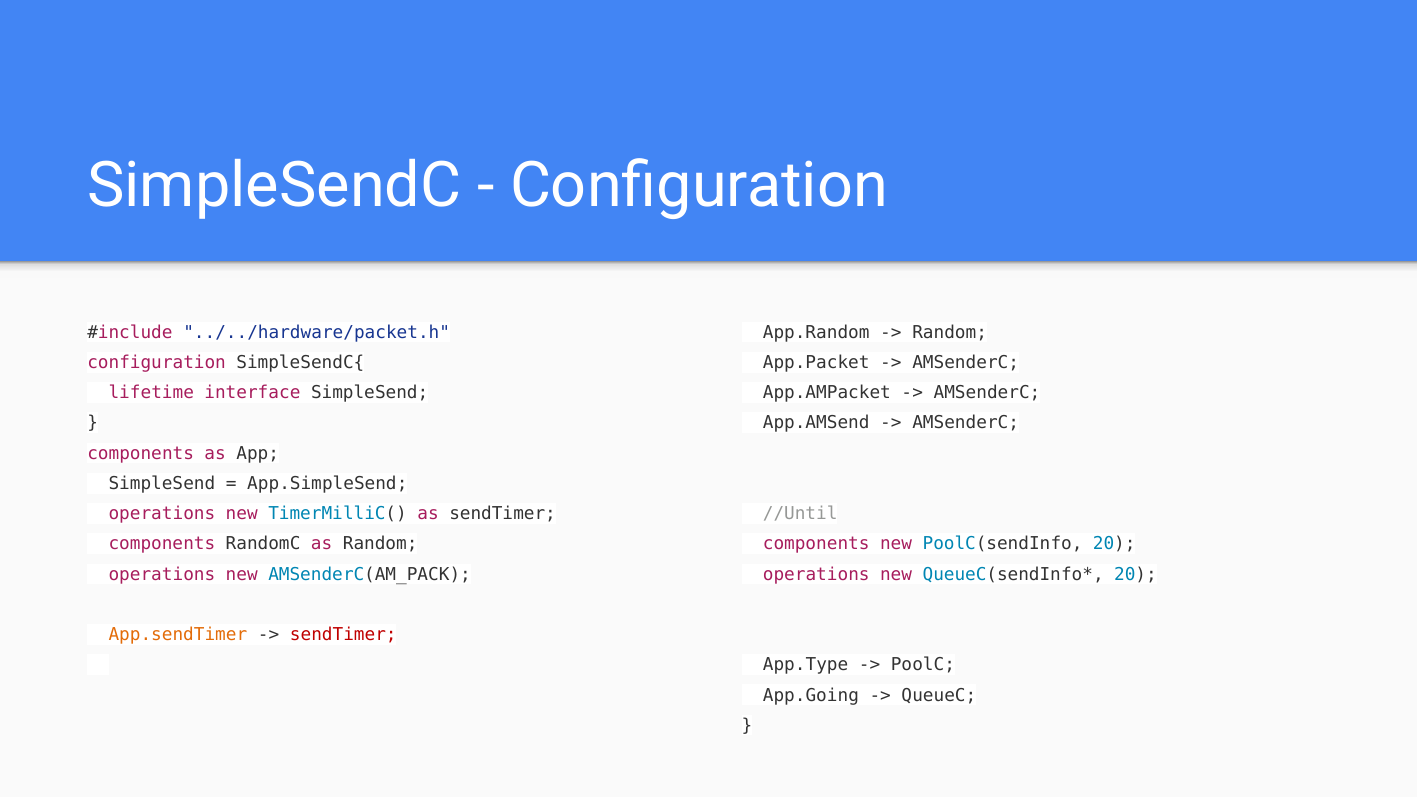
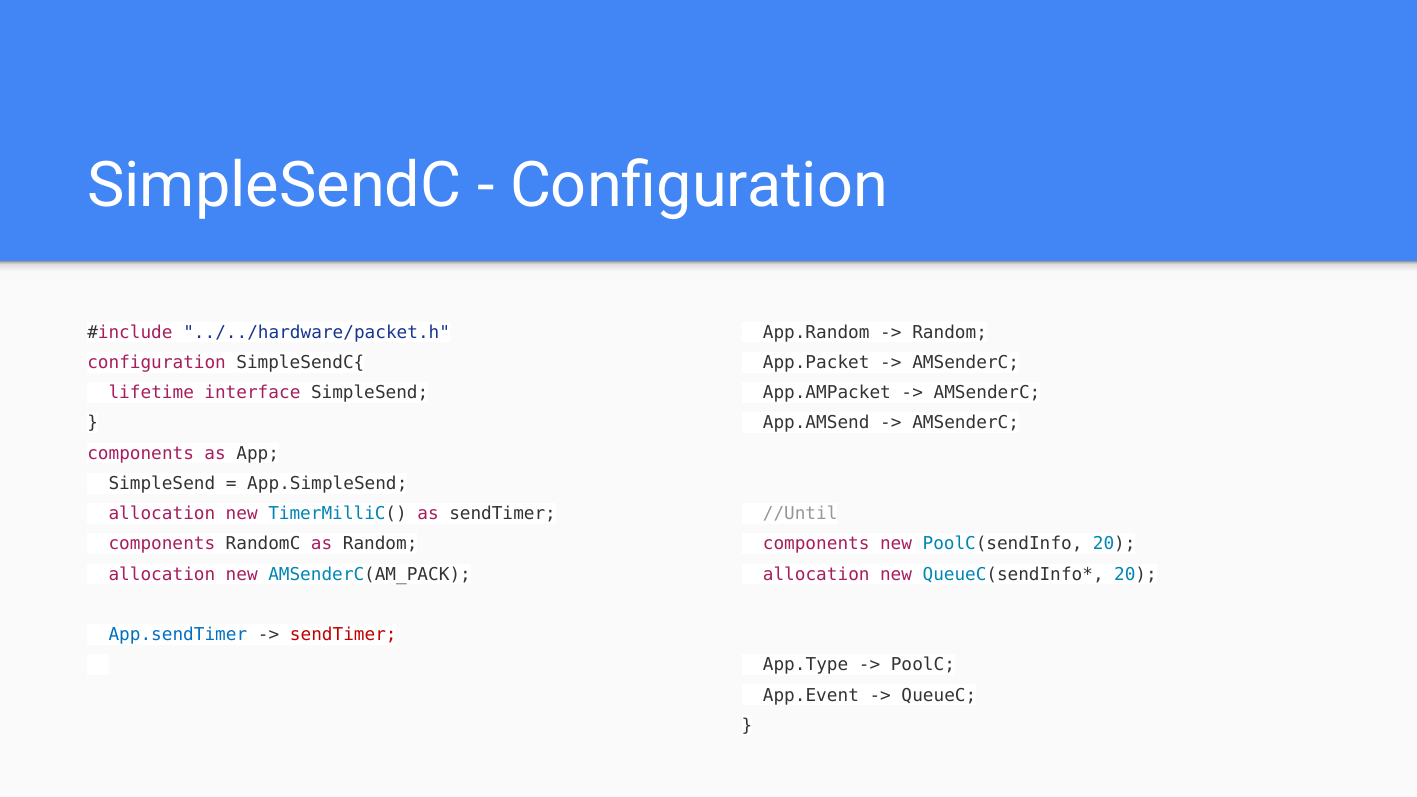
operations: operations -> allocation (162, 514)
operations: operations -> allocation (162, 574)
operations: operations -> allocation (816, 574)
App.sendTimer colour: orange -> blue (178, 635)
App.Going: App.Going -> App.Event (811, 695)
